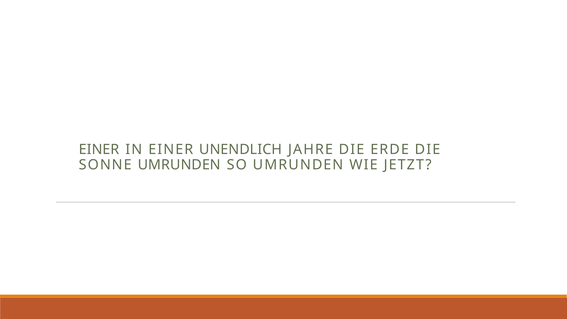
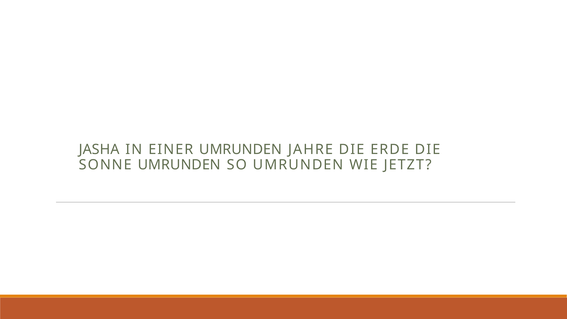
EINER: EINER -> JASHA (99, 149)
EINER UNENDLICH: UNENDLICH -> UMRUNDEN (241, 149)
